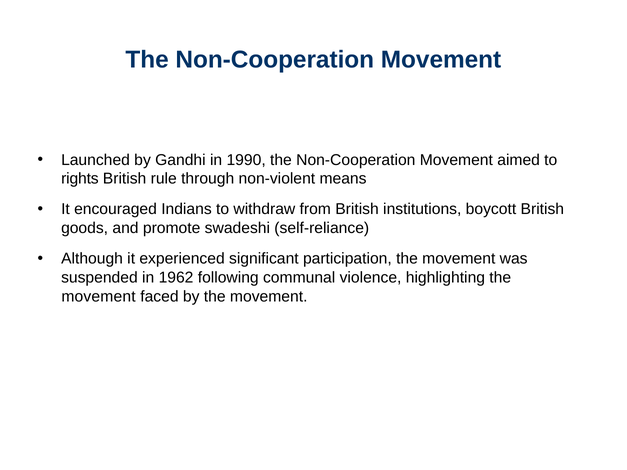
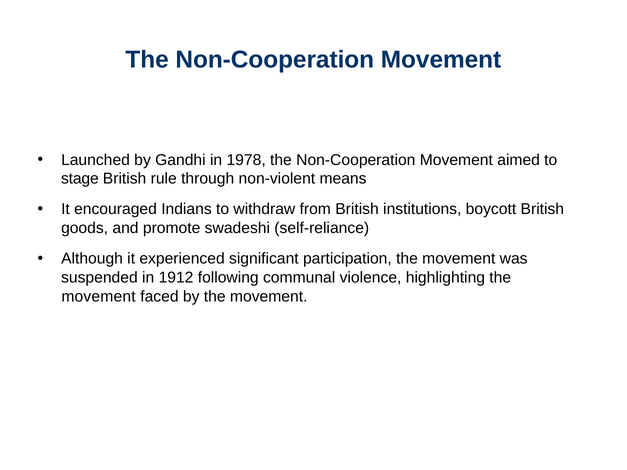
1990: 1990 -> 1978 (246, 160)
rights: rights -> stage (80, 179)
1962: 1962 -> 1912 (176, 278)
